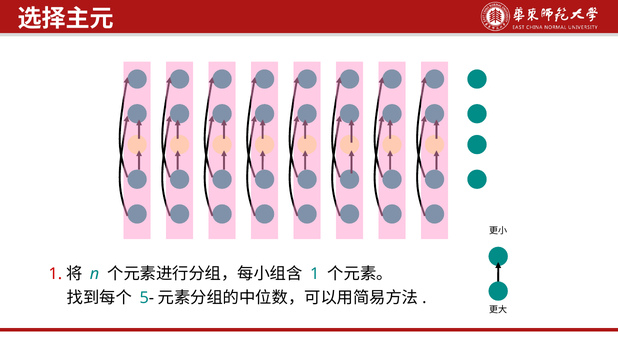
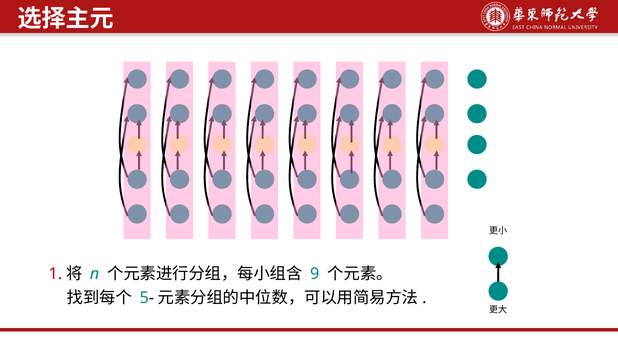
1: 1 -> 9 (315, 275)
